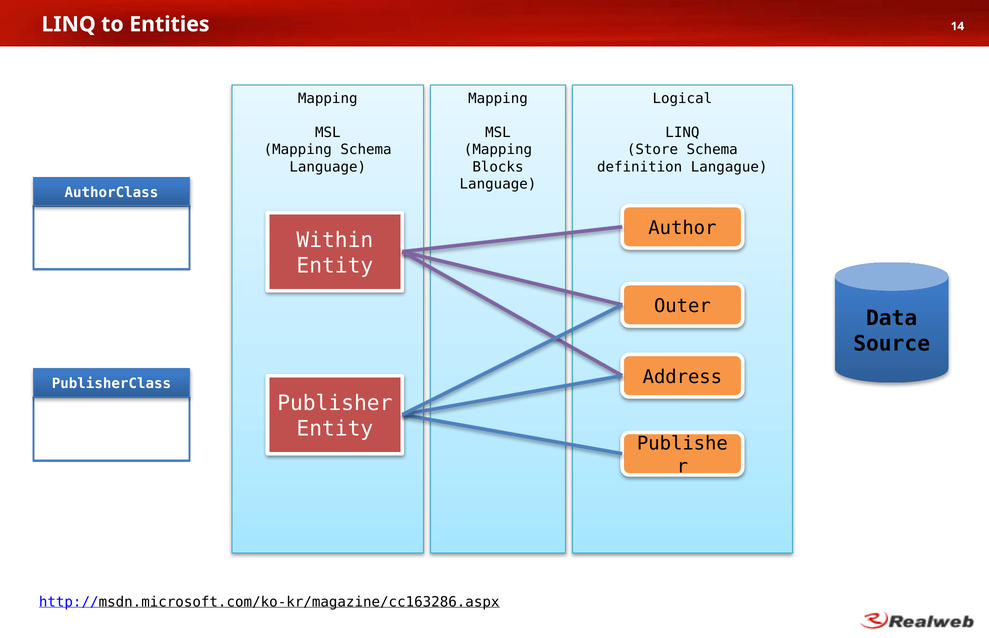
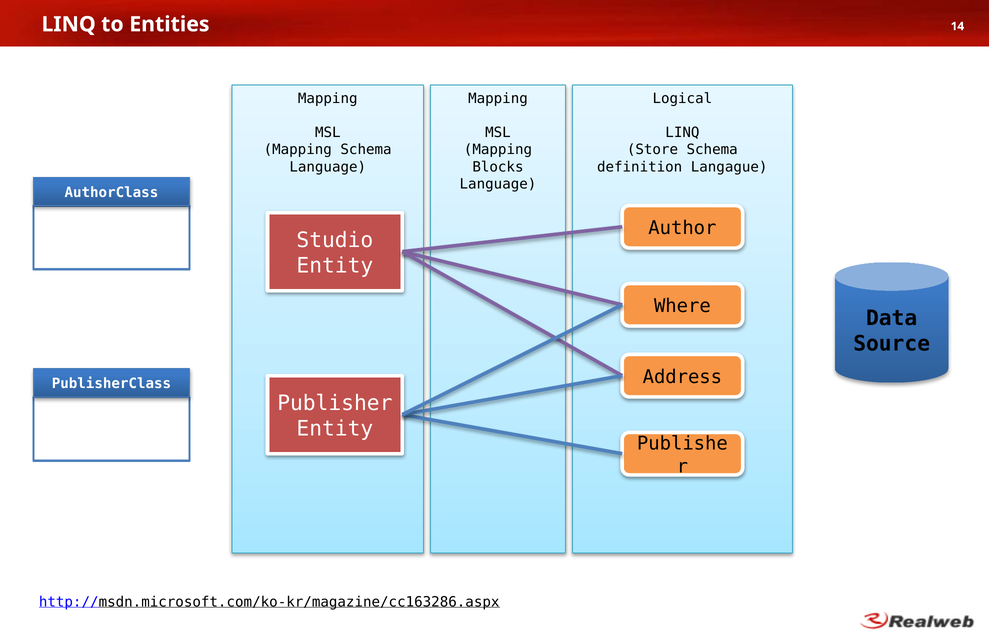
Within: Within -> Studio (335, 240)
Outer: Outer -> Where (682, 306)
